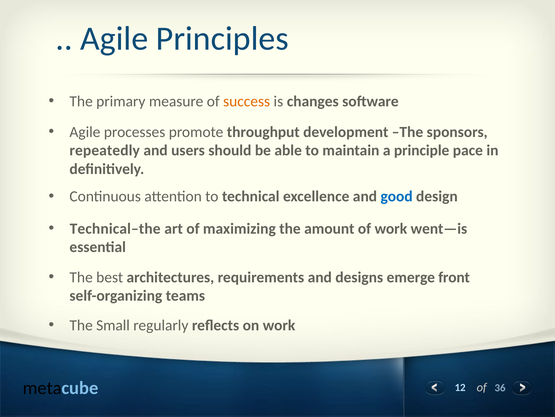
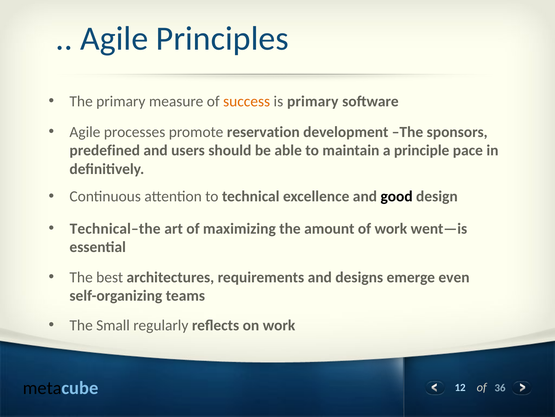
is changes: changes -> primary (313, 101)
throughput: throughput -> reservation (263, 132)
repeatedly: repeatedly -> predefined (105, 150)
good colour: blue -> black (397, 196)
front: front -> even (454, 277)
